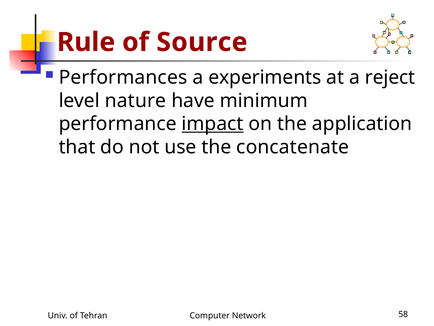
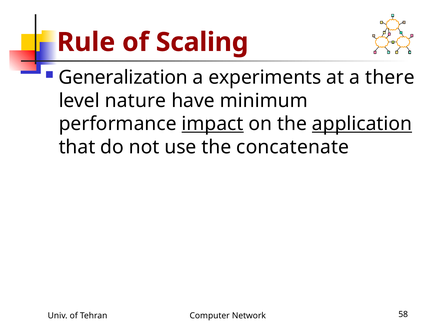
Source: Source -> Scaling (202, 42)
Performances: Performances -> Generalization (123, 77)
reject: reject -> there (390, 77)
application underline: none -> present (362, 124)
